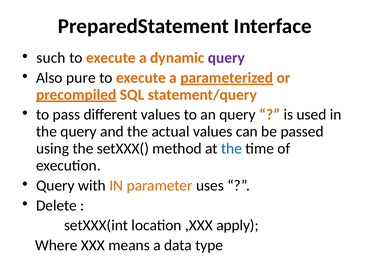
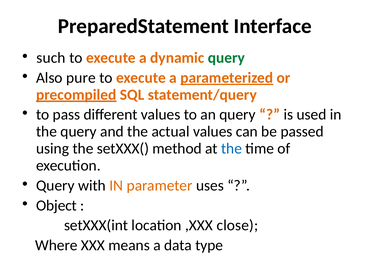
query colour: purple -> green (226, 58)
Delete: Delete -> Object (56, 205)
apply: apply -> close (237, 225)
